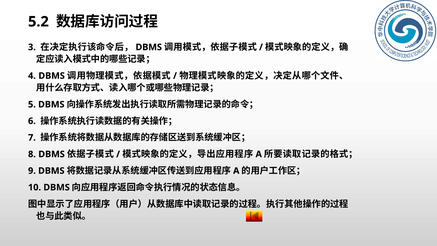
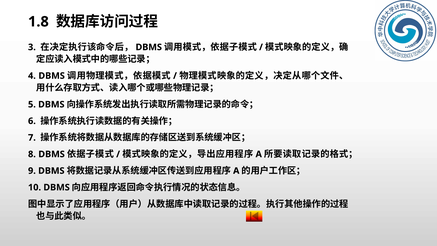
5.2: 5.2 -> 1.8 (38, 22)
